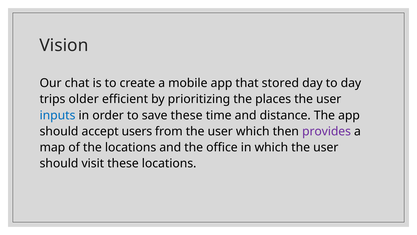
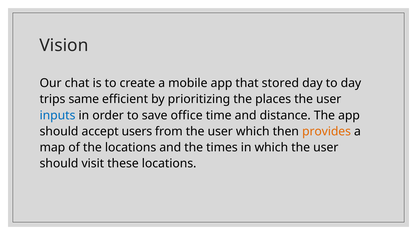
older: older -> same (84, 99)
save these: these -> office (187, 115)
provides colour: purple -> orange (327, 131)
office: office -> times (222, 147)
